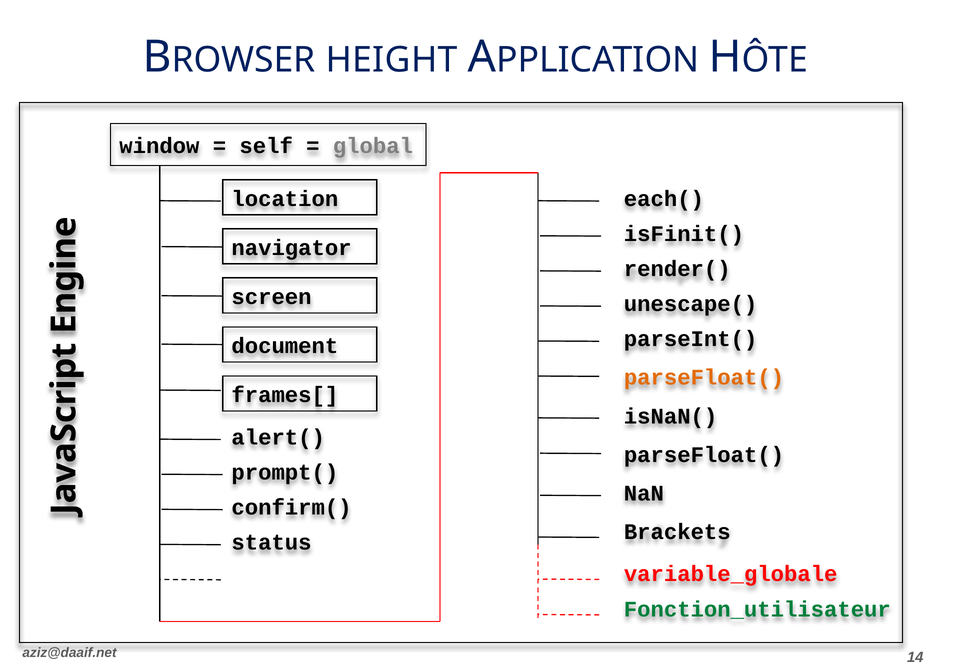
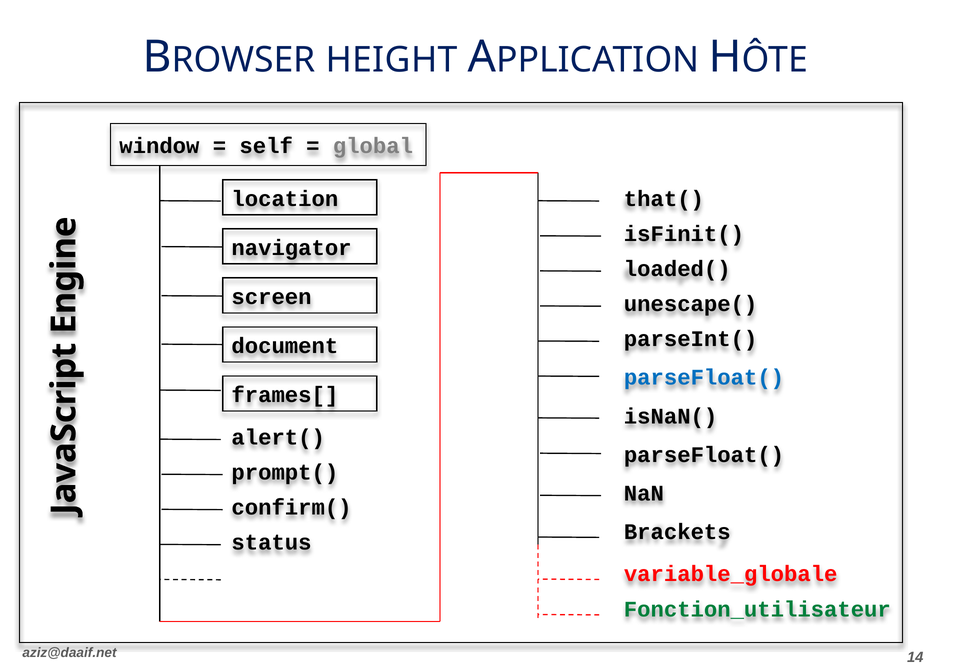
each(: each( -> that( (664, 199)
render(: render( -> loaded( (677, 269)
parseFloat( colour: orange -> blue (704, 377)
